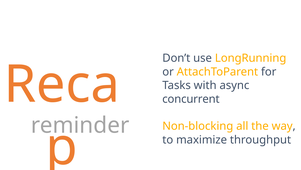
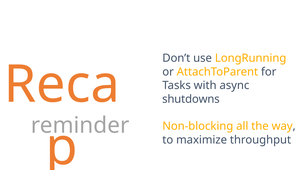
concurrent: concurrent -> shutdowns (191, 99)
